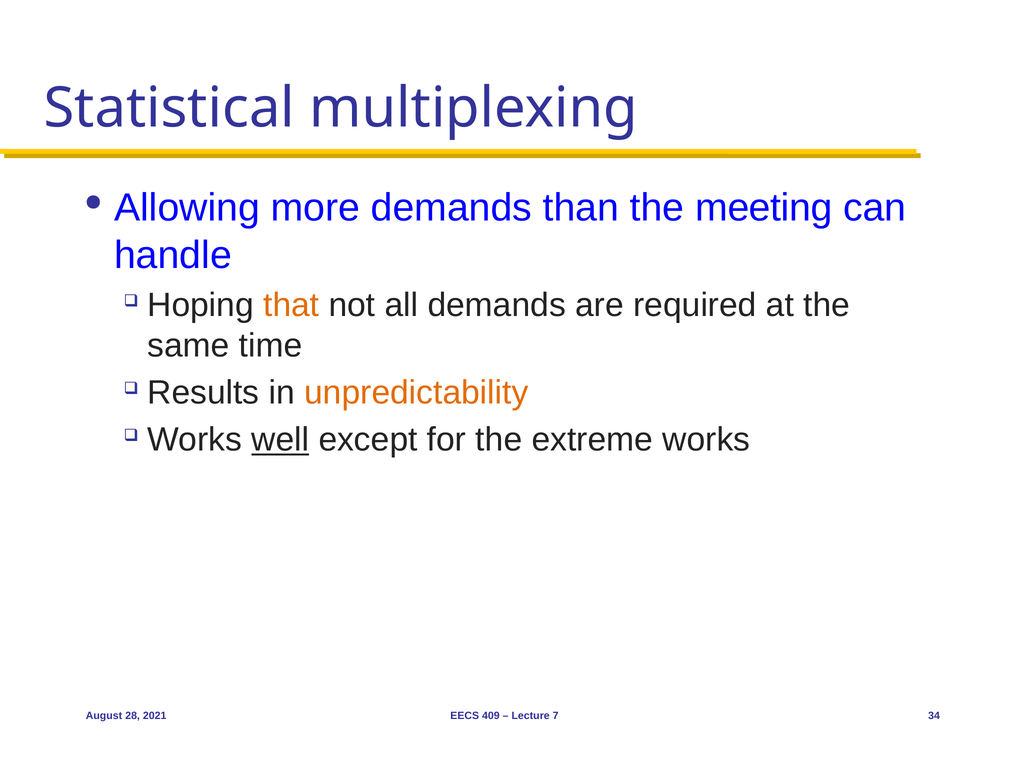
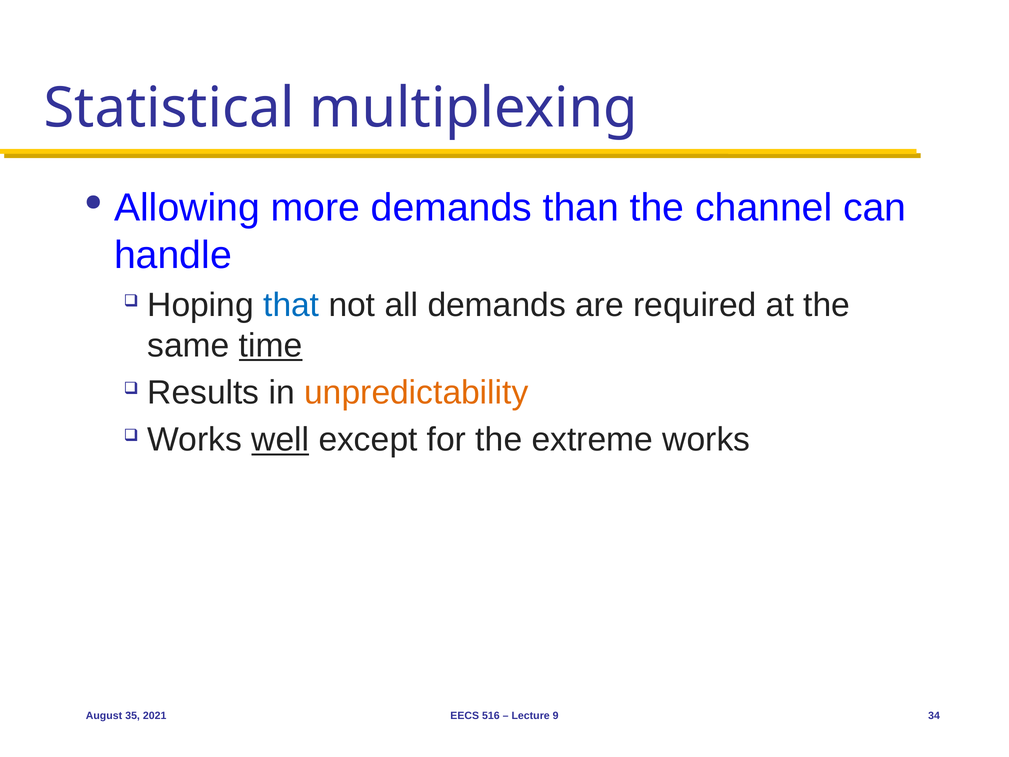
meeting: meeting -> channel (764, 208)
that colour: orange -> blue (291, 305)
time underline: none -> present (271, 346)
28: 28 -> 35 (133, 715)
409: 409 -> 516 (491, 715)
7: 7 -> 9 (556, 715)
